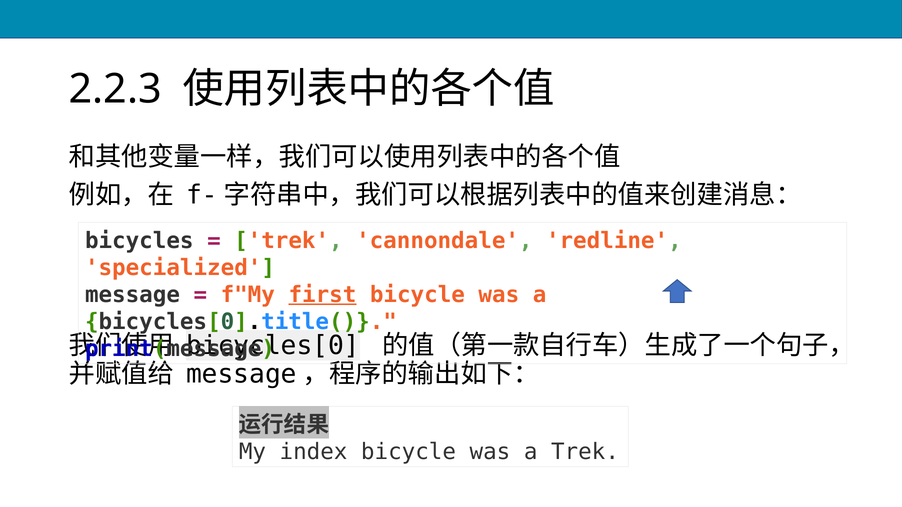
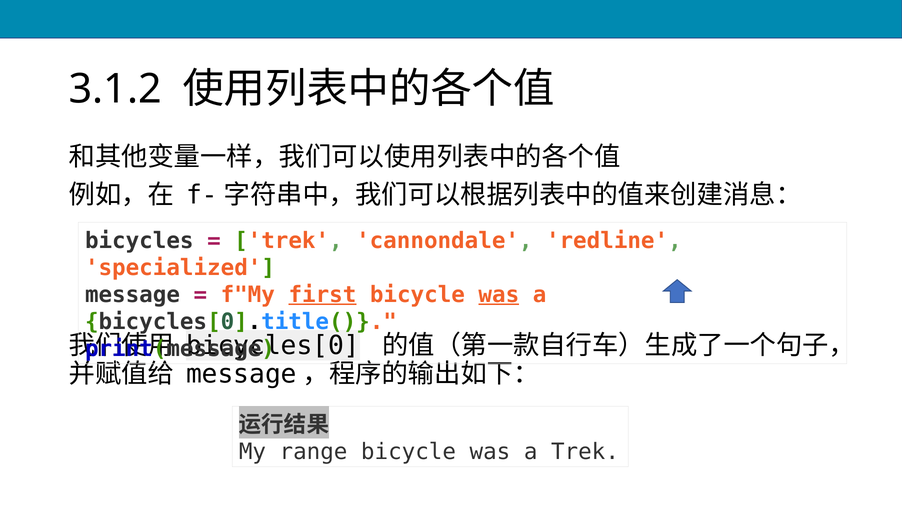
2.2.3: 2.2.3 -> 3.1.2 (115, 89)
was underline: none -> present (499, 295)
index: index -> range (313, 452)
